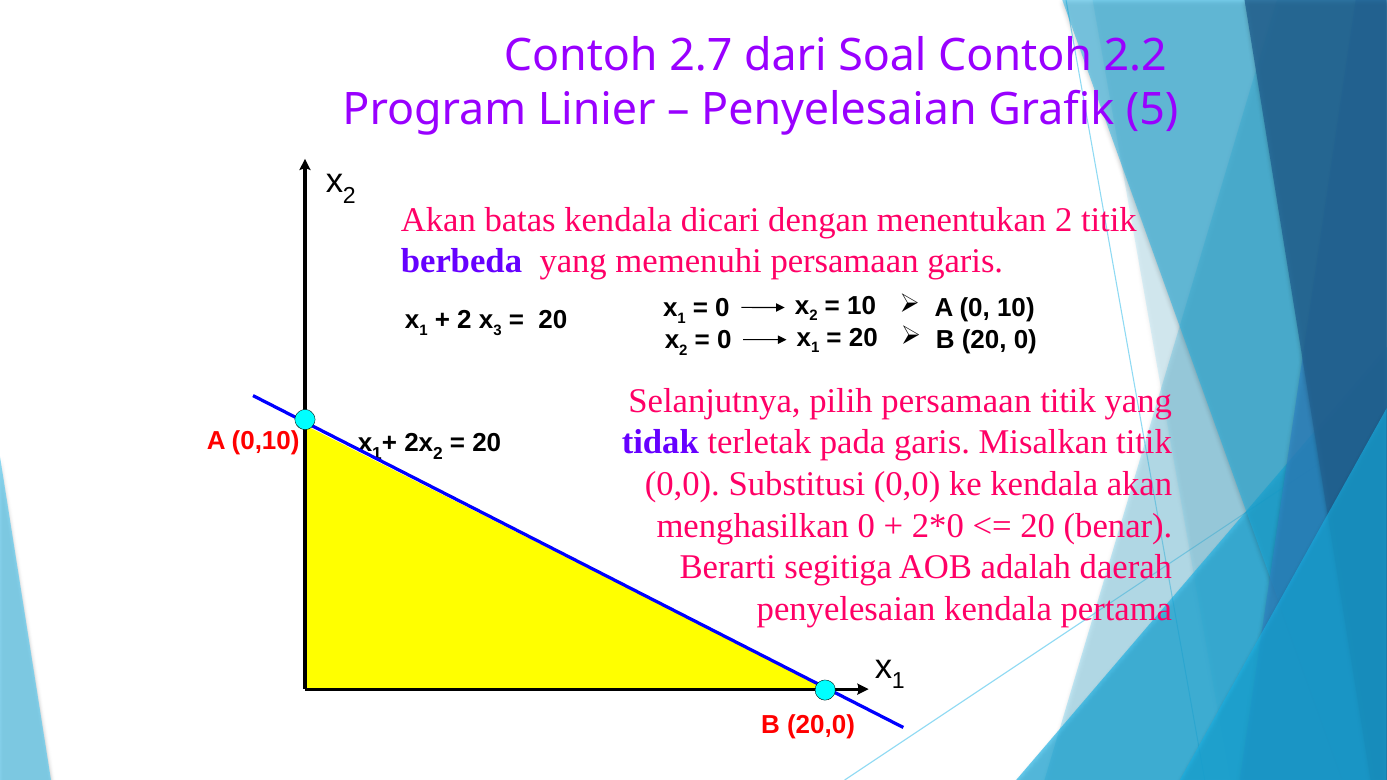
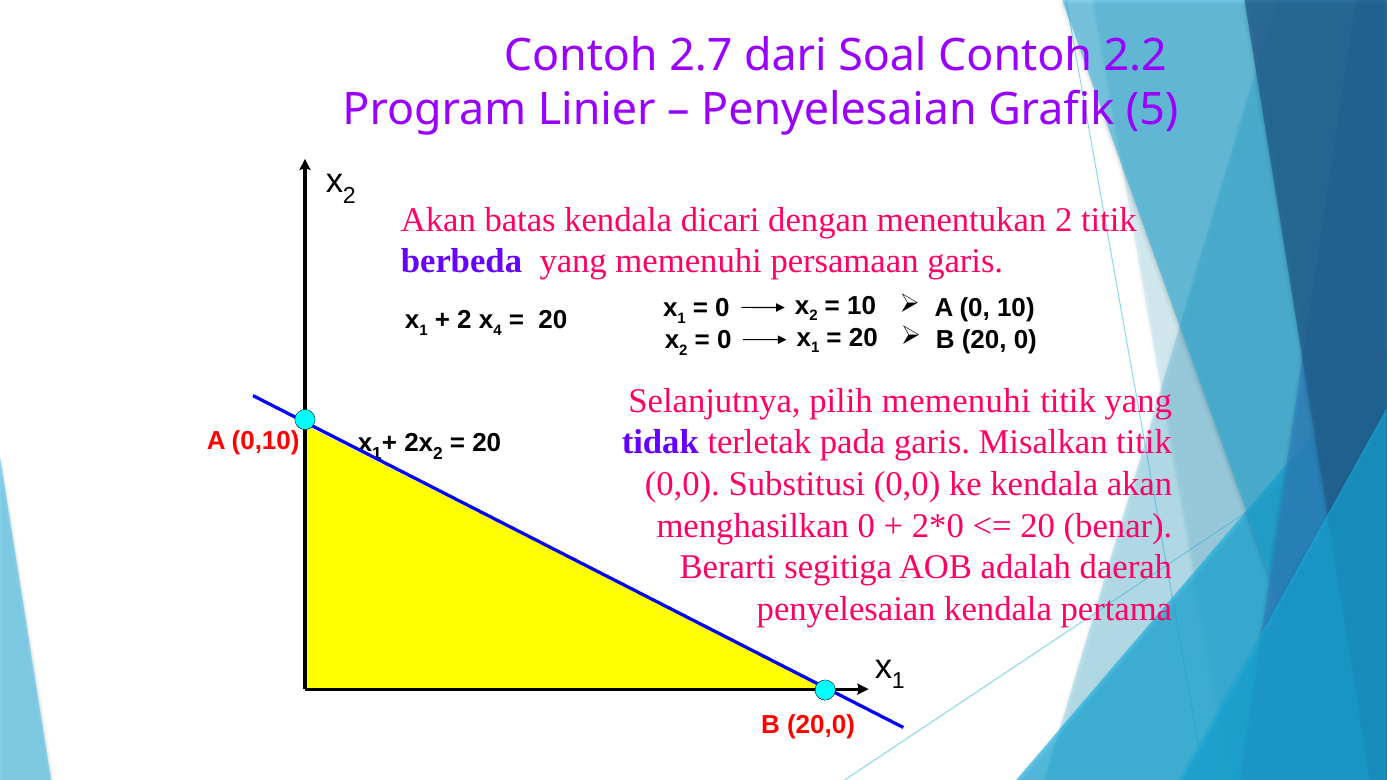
3: 3 -> 4 (498, 331)
pilih persamaan: persamaan -> memenuhi (956, 401)
